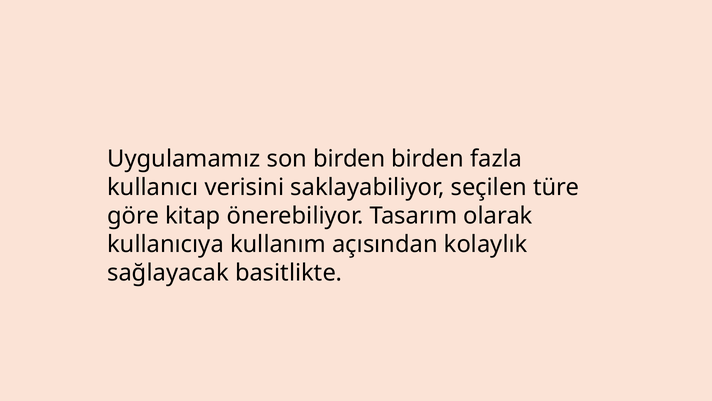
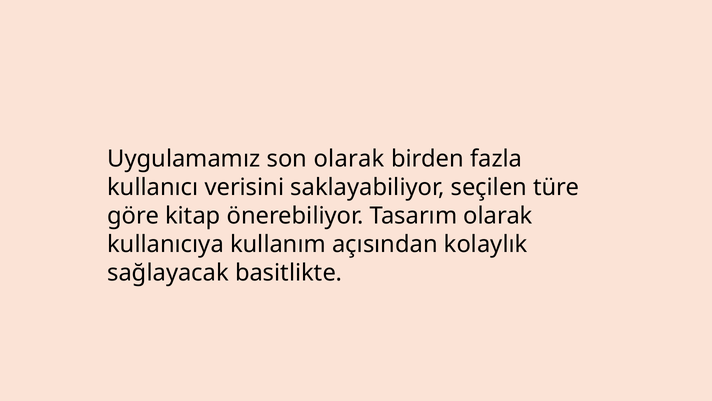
son birden: birden -> olarak (349, 159)
